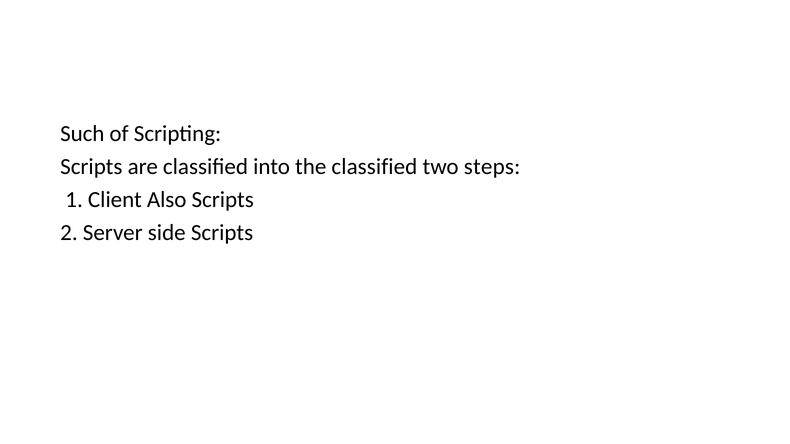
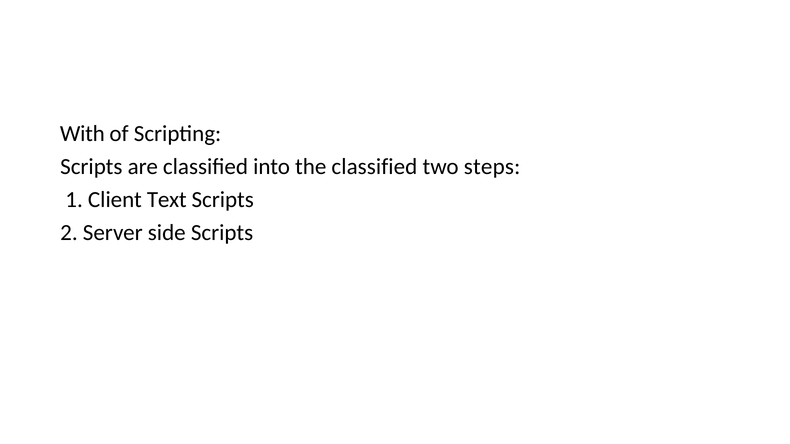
Such: Such -> With (82, 134)
Also: Also -> Text (167, 200)
